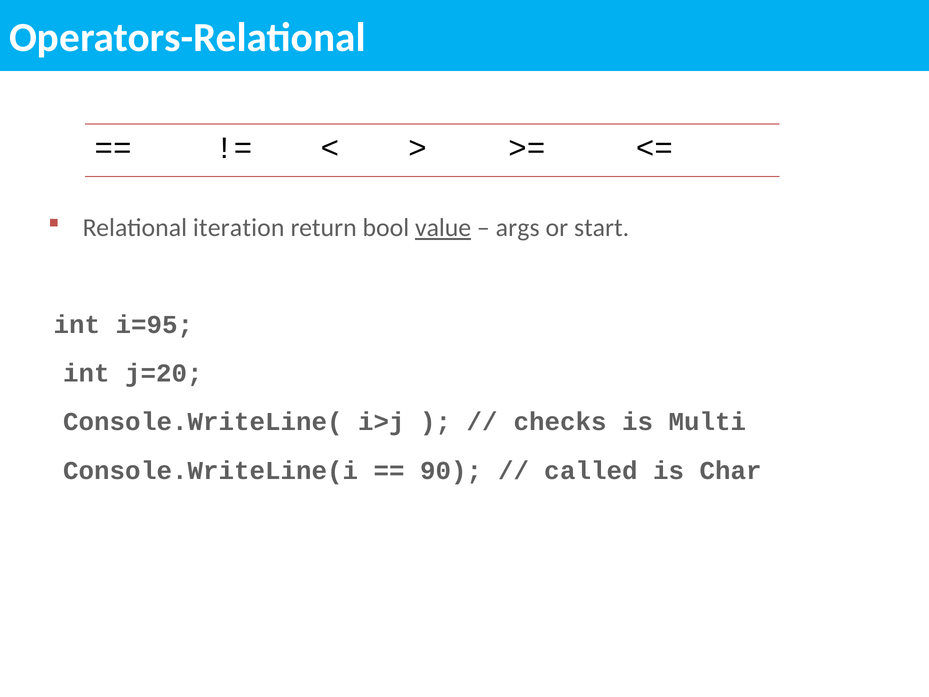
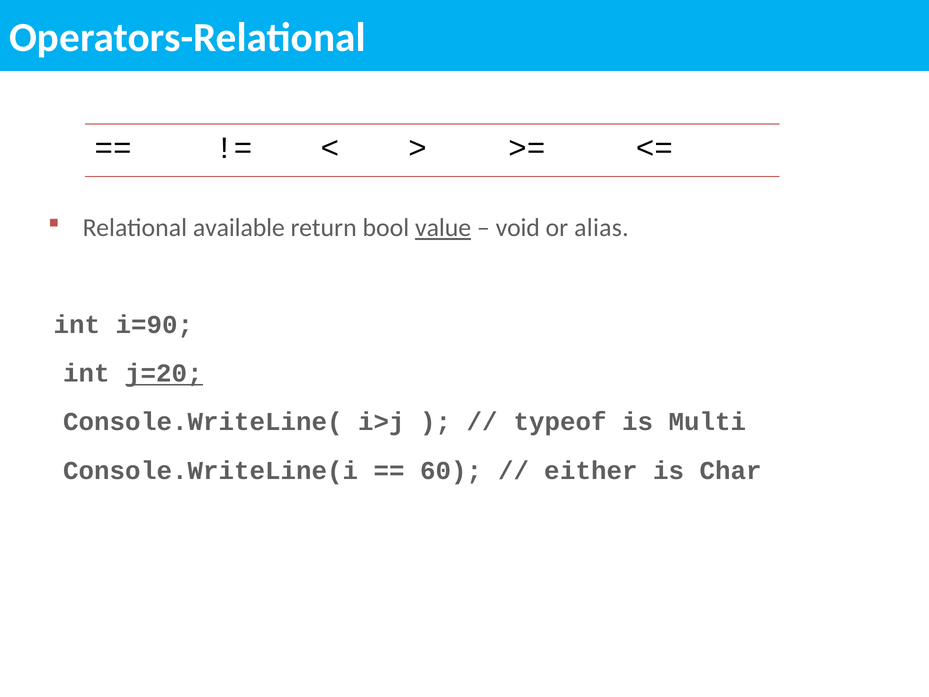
iteration: iteration -> available (239, 228)
args: args -> void (518, 228)
start: start -> alias (601, 228)
i=95: i=95 -> i=90 (154, 325)
j=20 underline: none -> present (164, 373)
checks: checks -> typeof (560, 422)
90: 90 -> 60 (451, 470)
called: called -> either (591, 470)
